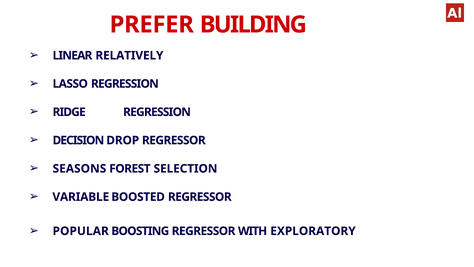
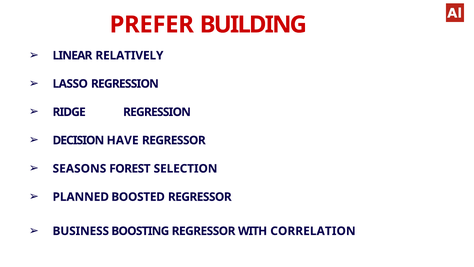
DROP: DROP -> HAVE (123, 140)
VARIABLE: VARIABLE -> PLANNED (81, 197)
POPULAR: POPULAR -> BUSINESS (81, 231)
EXPLORATORY: EXPLORATORY -> CORRELATION (313, 231)
